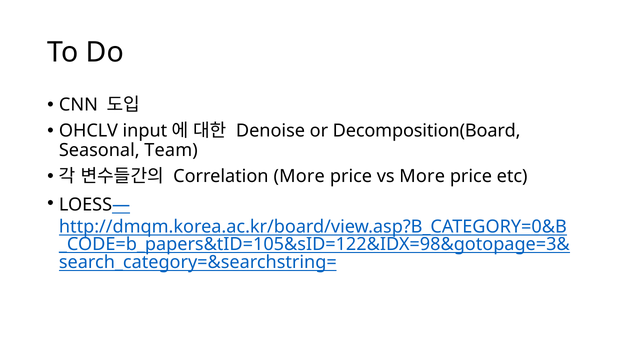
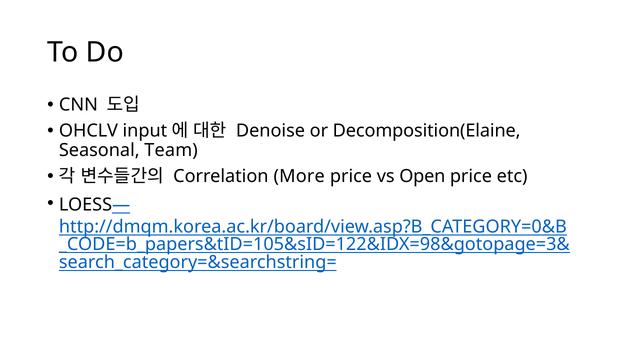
Decomposition(Board: Decomposition(Board -> Decomposition(Elaine (427, 131)
vs More: More -> Open (422, 177)
